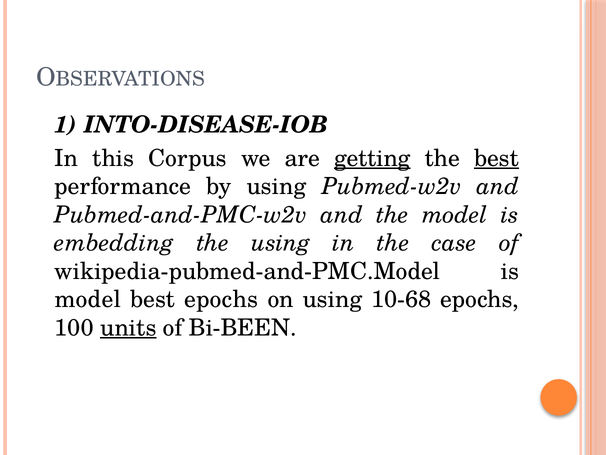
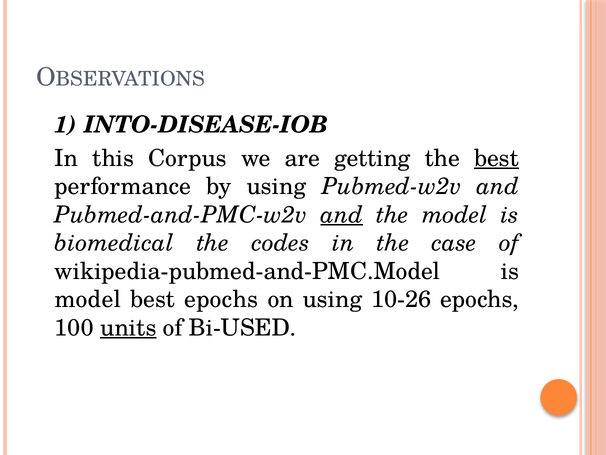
getting underline: present -> none (372, 158)
and underline: none -> present (342, 215)
embedding: embedding -> biomedical (114, 243)
the using: using -> codes (281, 243)
10-68: 10-68 -> 10-26 (401, 299)
Bi-BEEN: Bi-BEEN -> Bi-USED (243, 327)
